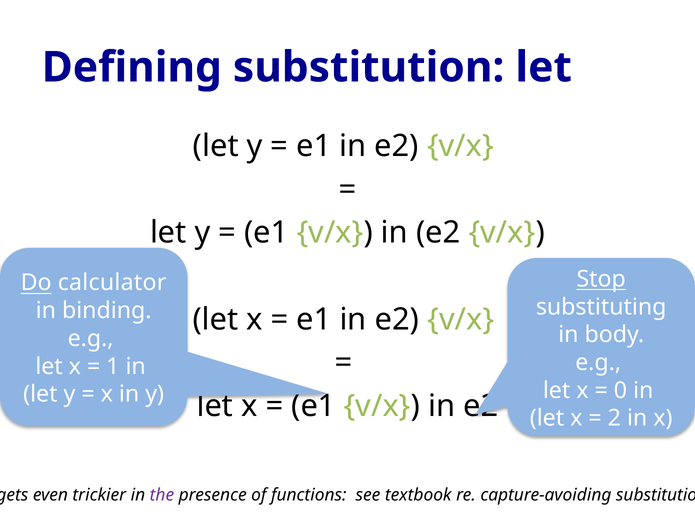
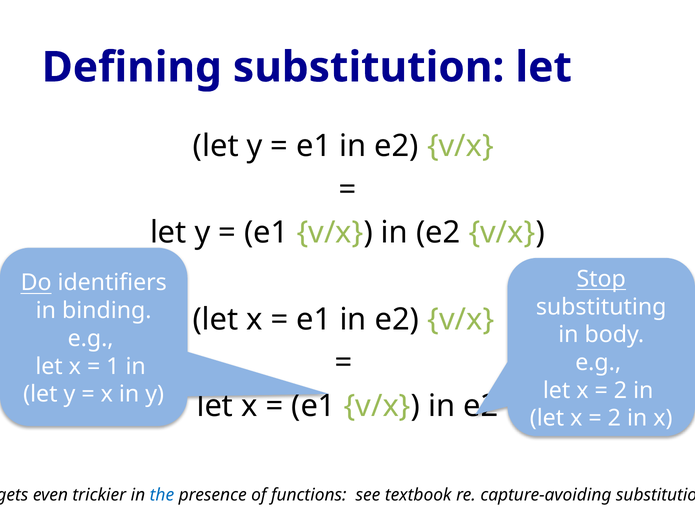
calculator: calculator -> identifiers (112, 282)
0: 0 -> 2 (620, 390)
the colour: purple -> blue (162, 495)
